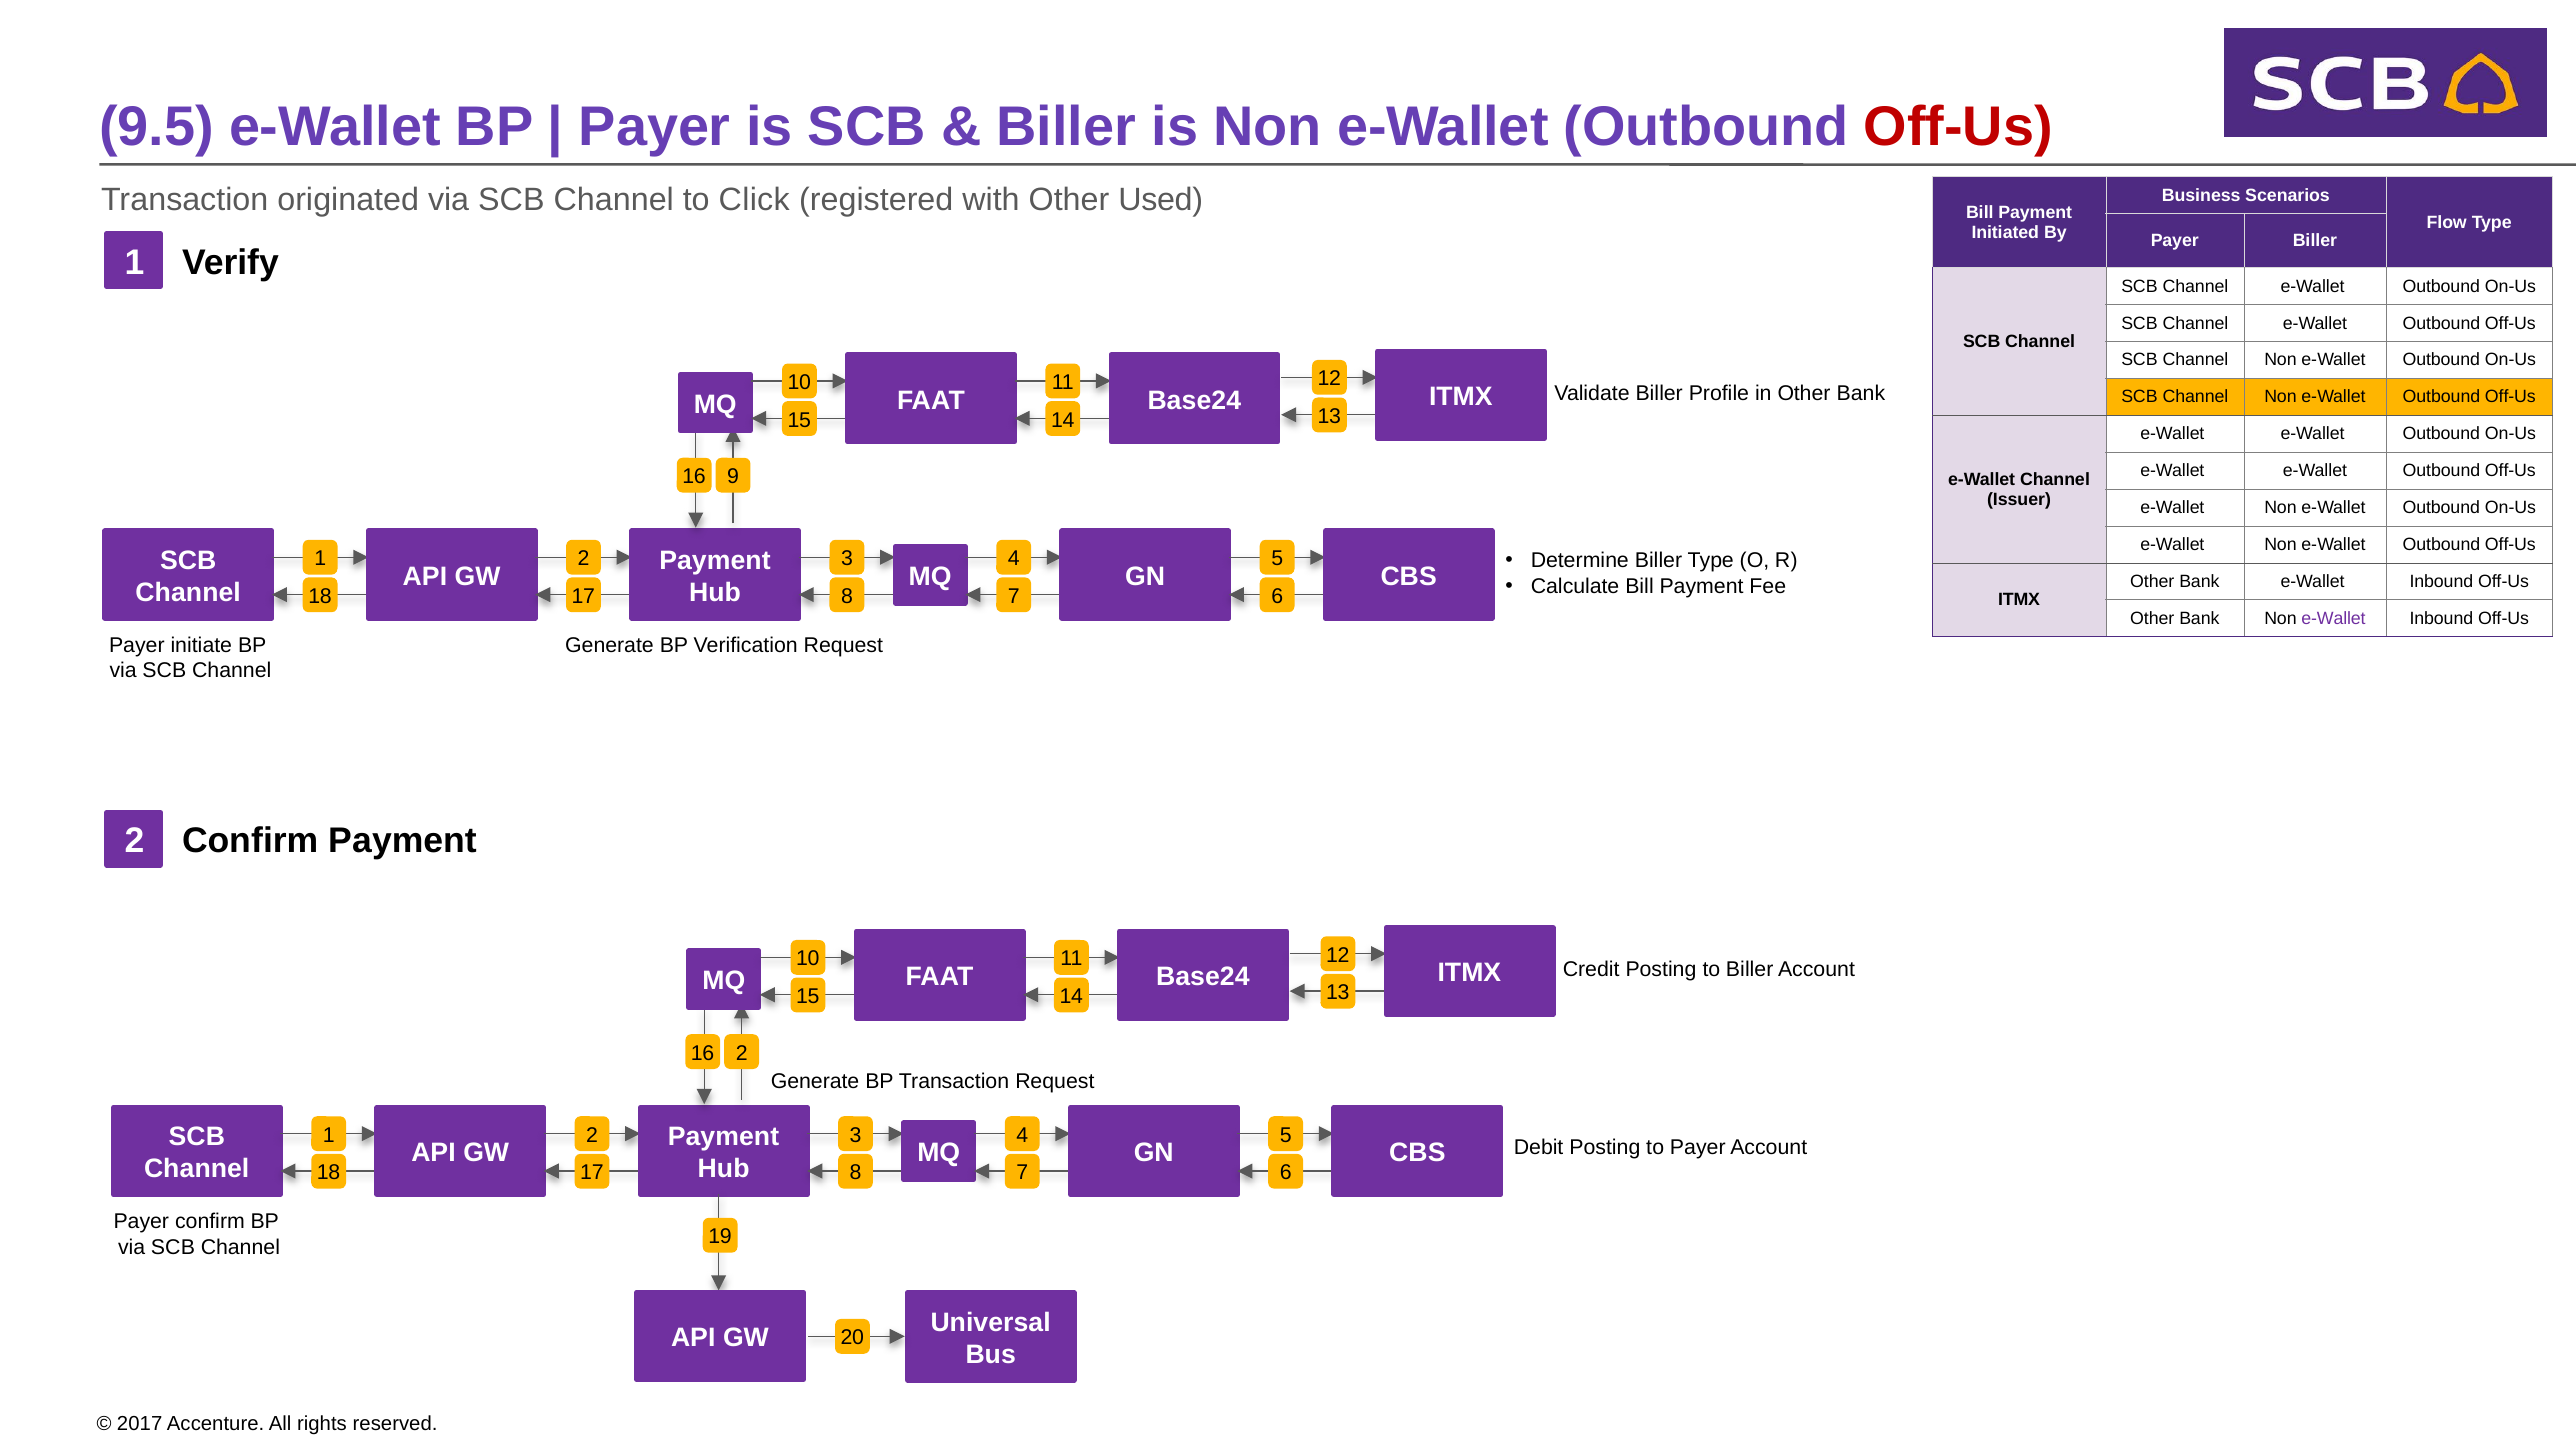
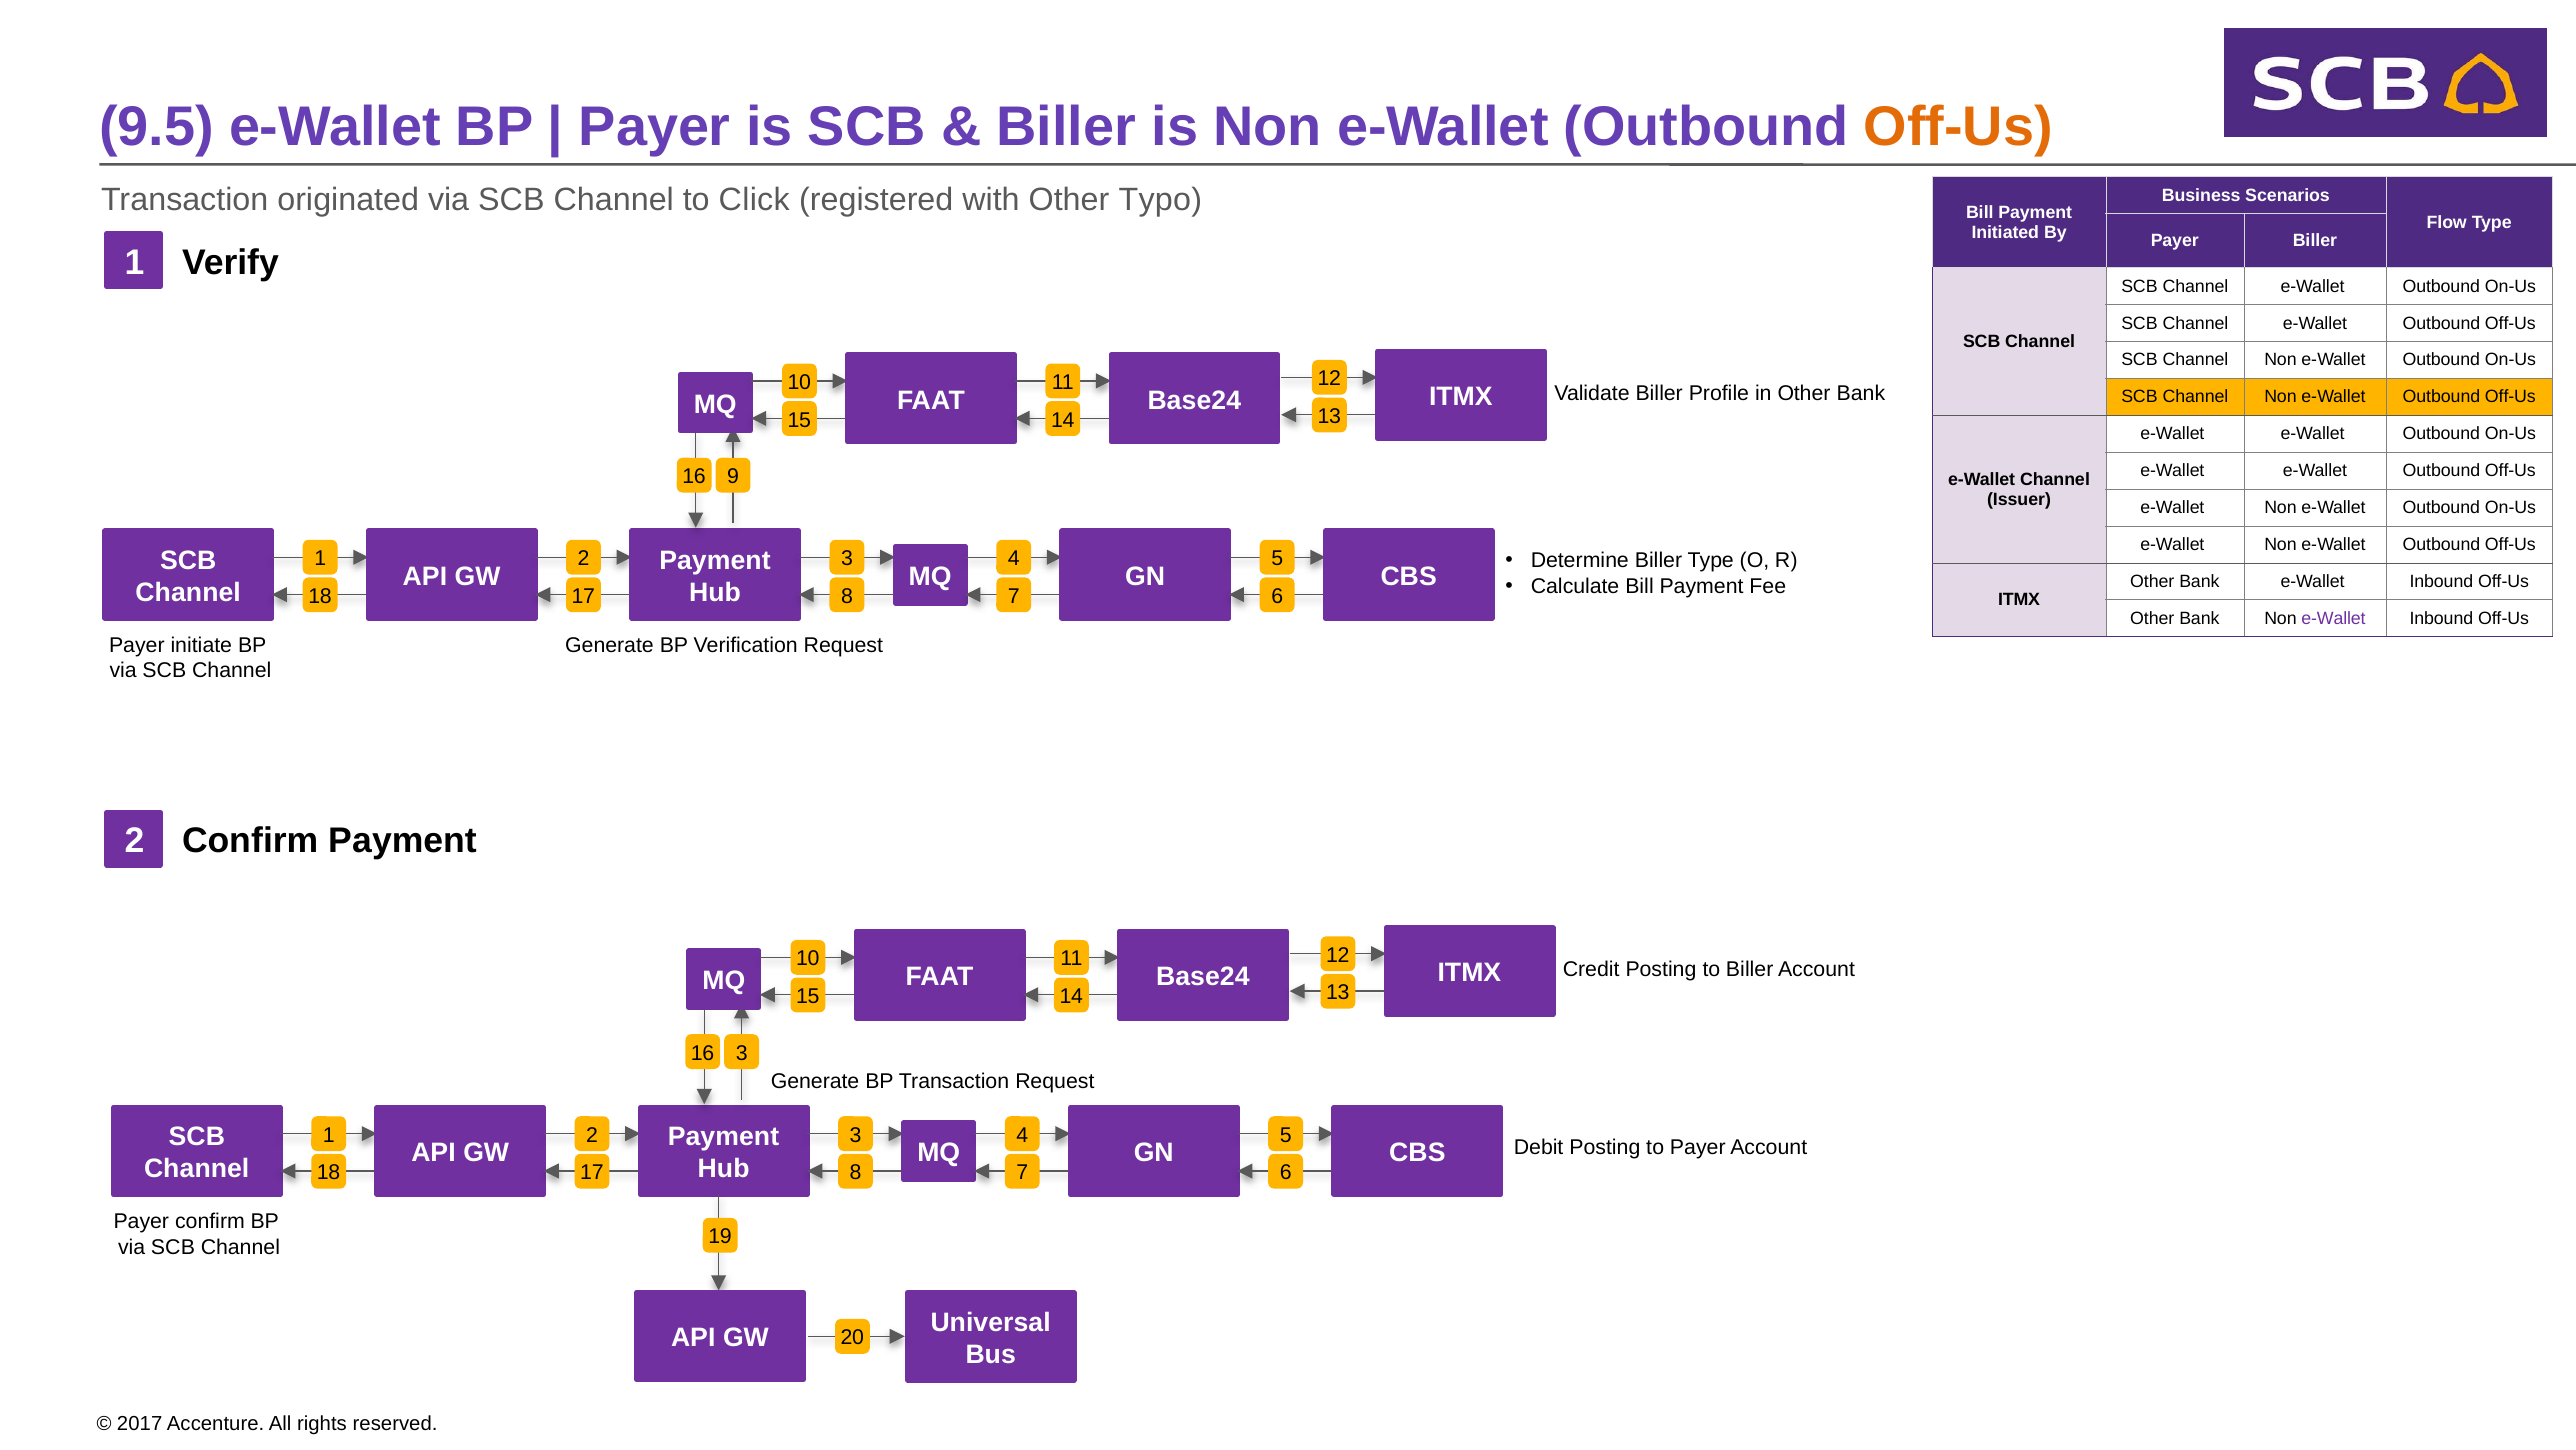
Off-Us colour: red -> orange (1958, 127)
Used: Used -> Typo (1160, 200)
16 2: 2 -> 3 (742, 1053)
